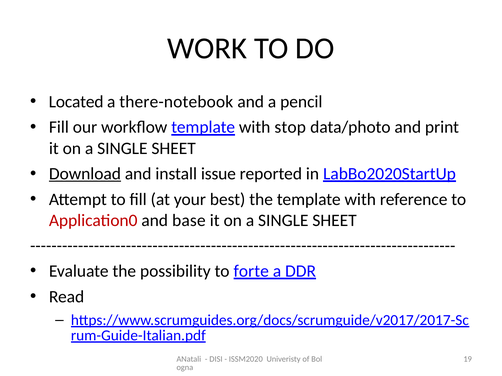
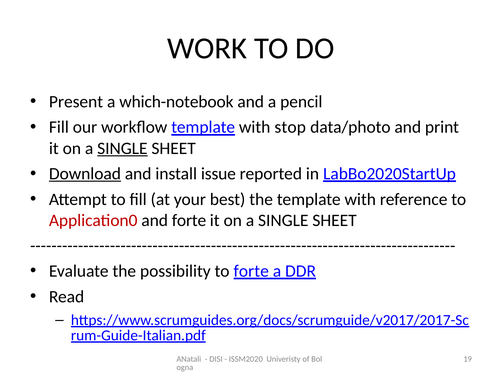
Located: Located -> Present (76, 102)
there-notebook: there-notebook -> which-notebook (176, 102)
SINGLE underline: none -> present (122, 149)
and base: base -> forte (189, 221)
